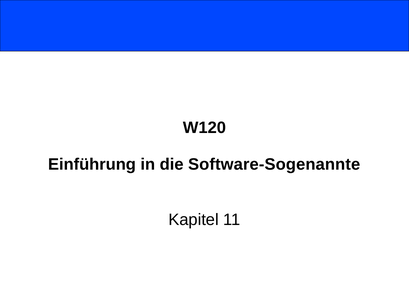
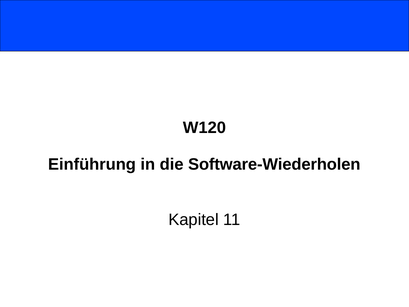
Software-Sogenannte: Software-Sogenannte -> Software-Wiederholen (274, 164)
